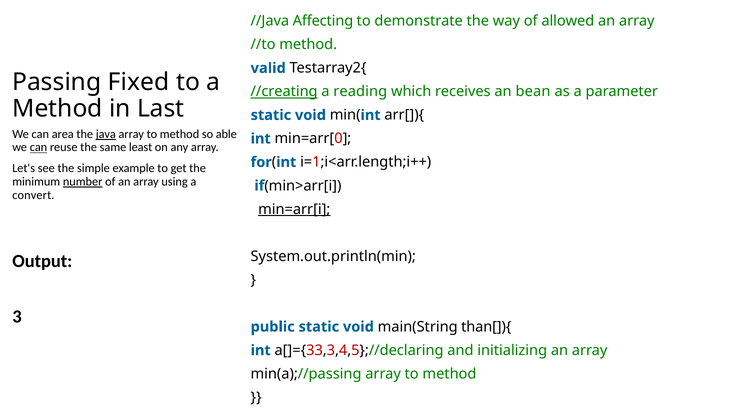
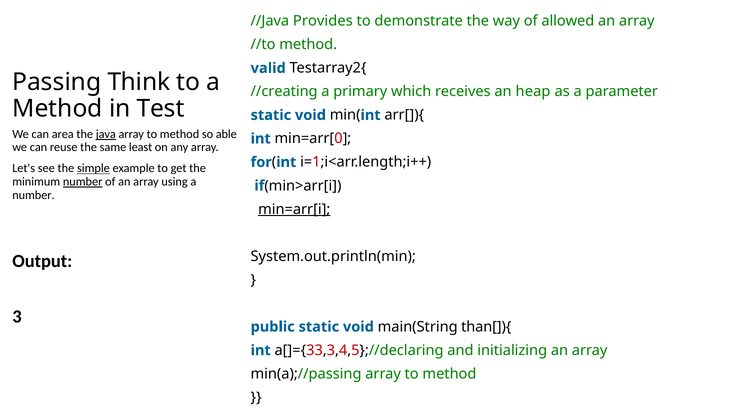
Affecting: Affecting -> Provides (323, 21)
Fixed: Fixed -> Think (139, 82)
//creating underline: present -> none (284, 92)
reading: reading -> primary (360, 92)
bean: bean -> heap (533, 92)
Last: Last -> Test (161, 108)
can underline: present -> none (38, 147)
simple underline: none -> present (93, 168)
convert: convert -> number (33, 195)
